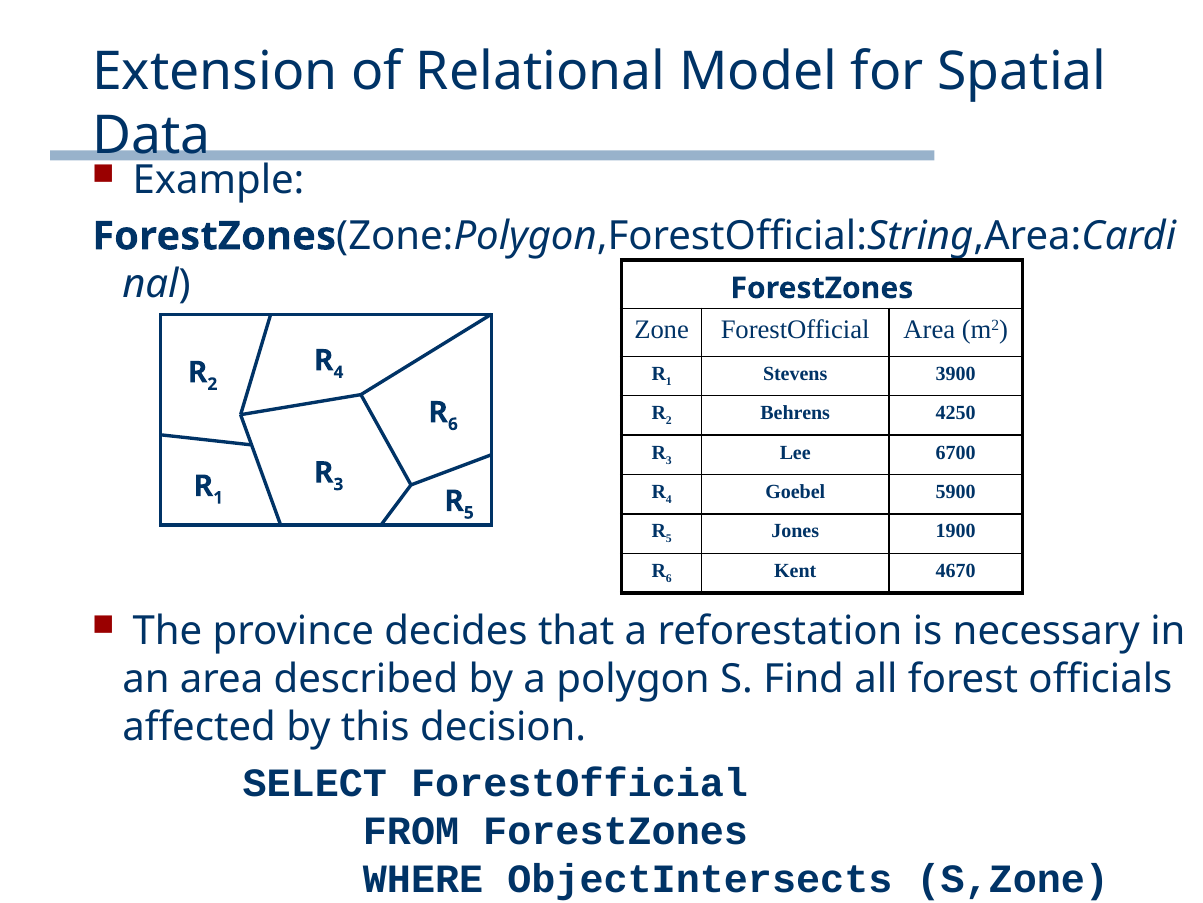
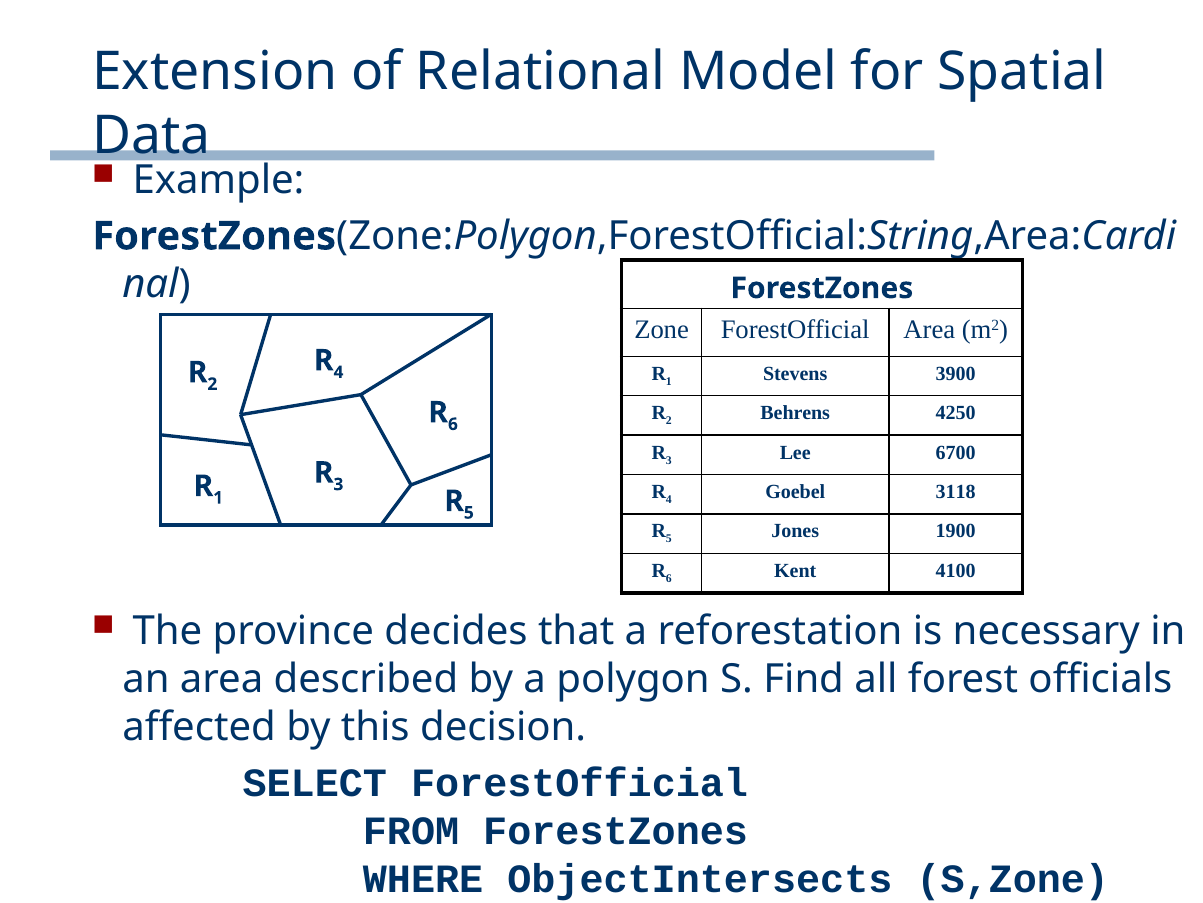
5900: 5900 -> 3118 (956, 491)
4670: 4670 -> 4100 (956, 570)
